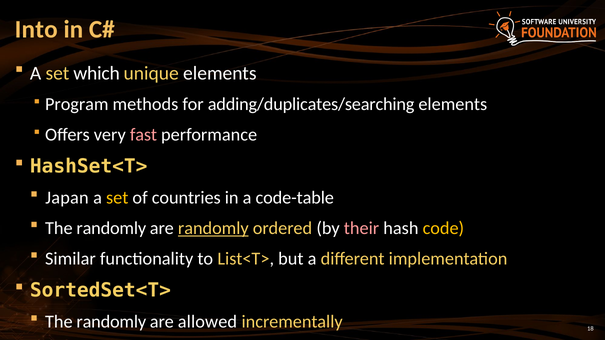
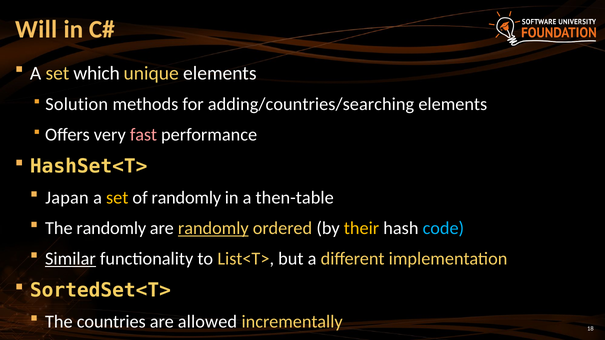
Into: Into -> Will (36, 29)
Program: Program -> Solution (77, 104)
adding/duplicates/searching: adding/duplicates/searching -> adding/countries/searching (311, 104)
of countries: countries -> randomly (186, 198)
code-table: code-table -> then-table (295, 198)
their colour: pink -> yellow (362, 228)
code colour: yellow -> light blue (443, 228)
Similar underline: none -> present (70, 259)
randomly: randomly -> countries (111, 322)
